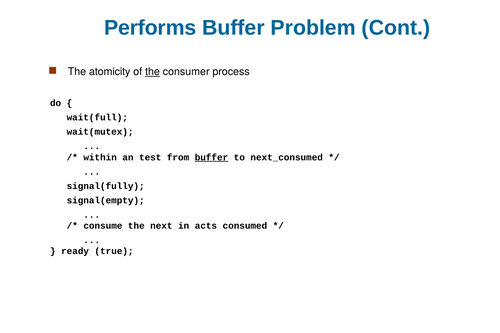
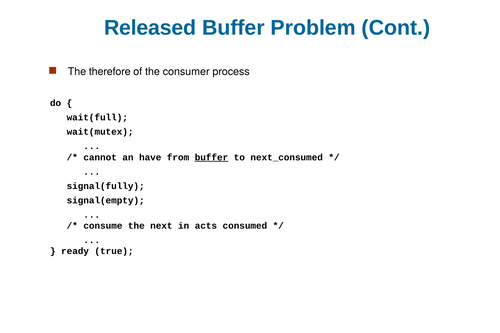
Performs: Performs -> Released (150, 28)
atomicity: atomicity -> therefore (110, 72)
the underline: present -> none (153, 72)
within: within -> cannot (100, 157)
test: test -> have (150, 157)
